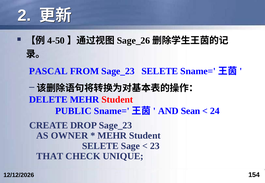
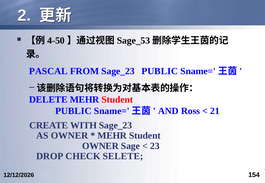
Sage_26: Sage_26 -> Sage_53 (133, 41)
Sage_23 SELETE: SELETE -> PUBLIC (160, 71)
Sean: Sean -> Ross (191, 111)
24: 24 -> 21 (215, 111)
DROP: DROP -> WITH (84, 126)
SELETE: SELETE -> OWNER (100, 146)
THAT: THAT -> DROP (50, 157)
UNIQUE: UNIQUE -> SELETE (123, 157)
